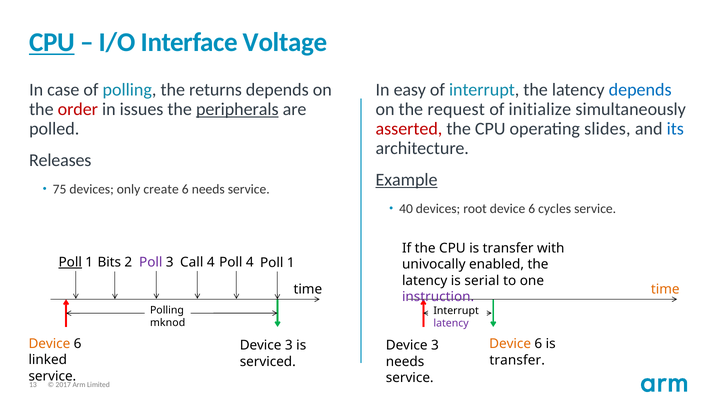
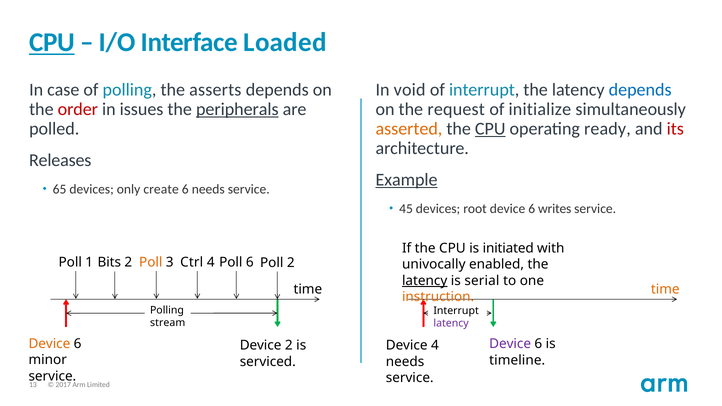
Voltage: Voltage -> Loaded (285, 42)
returns: returns -> asserts (215, 90)
easy: easy -> void (410, 90)
asserted colour: red -> orange (409, 129)
CPU underline: none -> present (490, 129)
slides: slides -> ready (607, 129)
its colour: blue -> red (675, 129)
75: 75 -> 65 (60, 189)
40: 40 -> 45 (406, 209)
cycles: cycles -> writes (555, 209)
CPU is transfer: transfer -> initiated (508, 248)
Poll underline: present -> none (70, 262)
Poll colour: purple -> orange (151, 262)
Call: Call -> Ctrl (192, 262)
Poll 4: 4 -> 6 (250, 262)
1: 1 -> 2 (291, 263)
latency underline: none -> present (425, 281)
instruction colour: purple -> orange (438, 297)
mknod: mknod -> stream (168, 323)
Device colour: orange -> purple (510, 344)
3: 3 -> 2 (289, 346)
3: 3 -> 4 (435, 346)
linked: linked -> minor (48, 360)
transfer: transfer -> timeline (517, 360)
